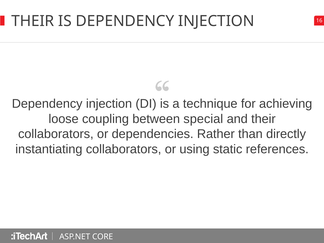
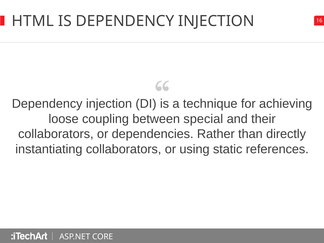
THEIR: THEIR -> HTML (33, 21)
